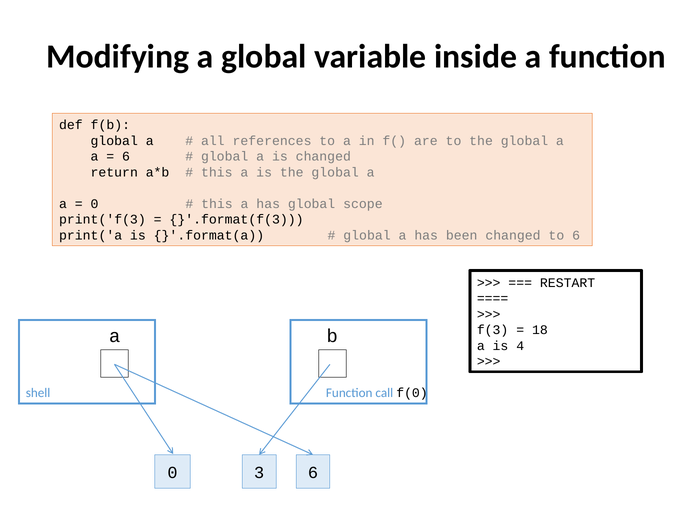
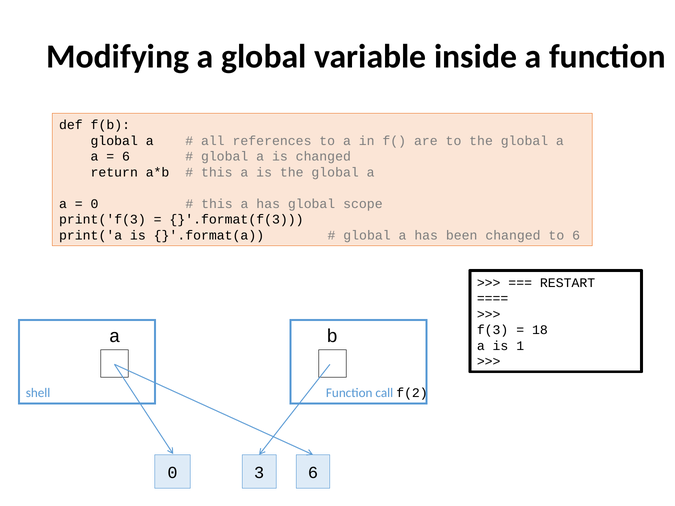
4: 4 -> 1 (520, 346)
f(0: f(0 -> f(2 (412, 393)
